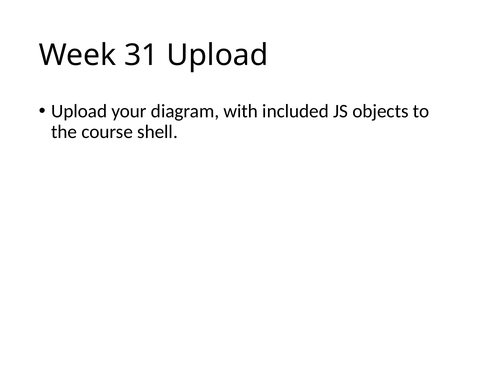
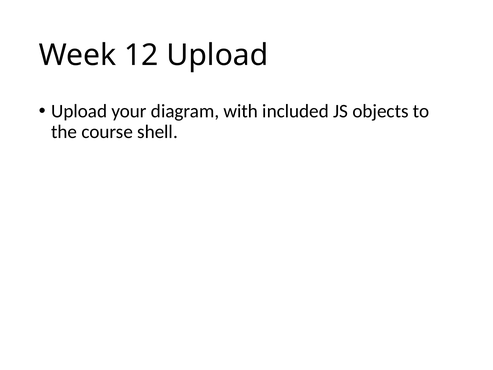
31: 31 -> 12 (141, 55)
